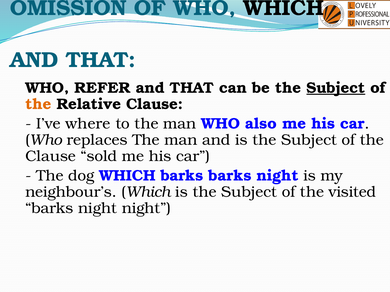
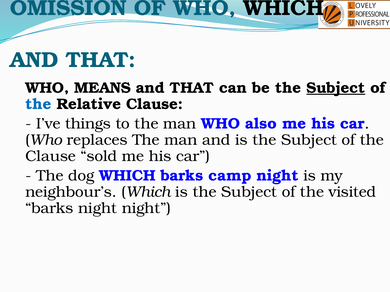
REFER: REFER -> MEANS (103, 88)
the colour: orange -> blue (38, 104)
where: where -> things (88, 124)
barks barks: barks -> camp (230, 176)
